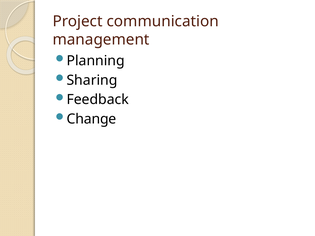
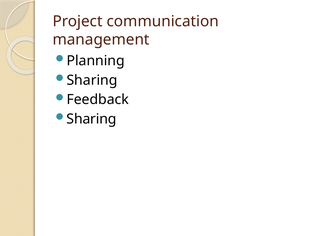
Change: Change -> Sharing (91, 119)
